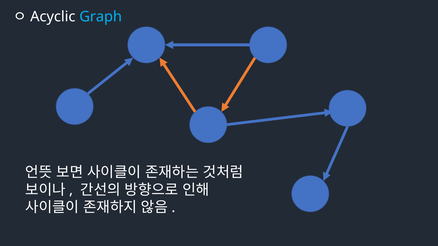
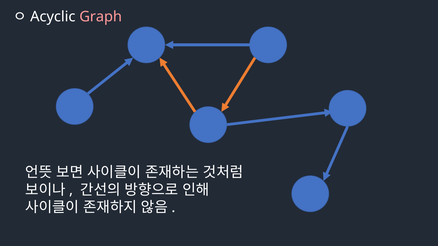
Graph colour: light blue -> pink (101, 17)
